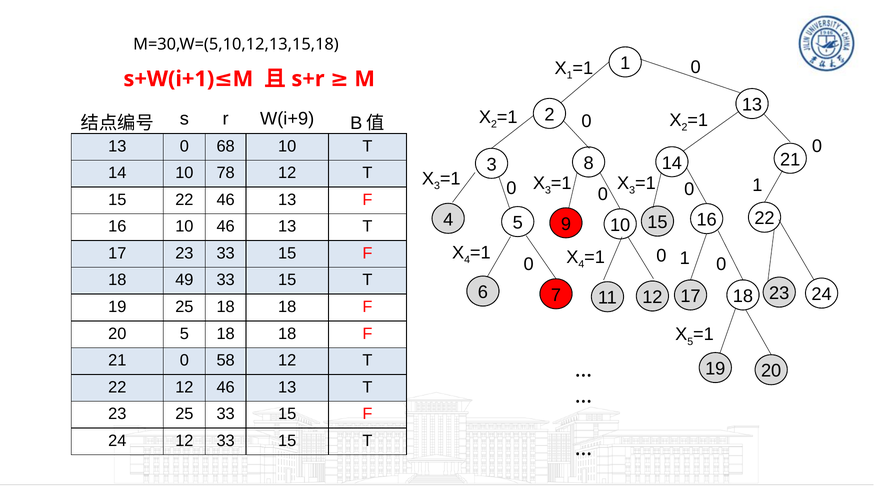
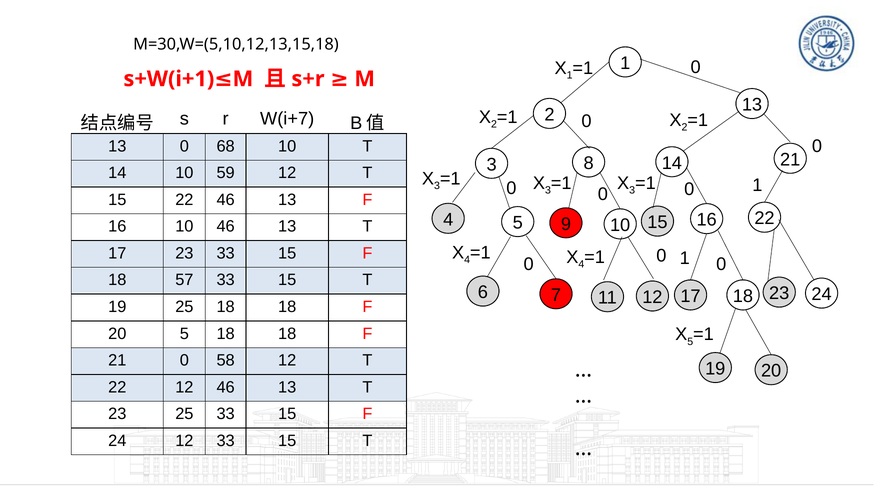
W(i+9: W(i+9 -> W(i+7 (287, 119)
78: 78 -> 59 (226, 173)
49: 49 -> 57 (184, 280)
